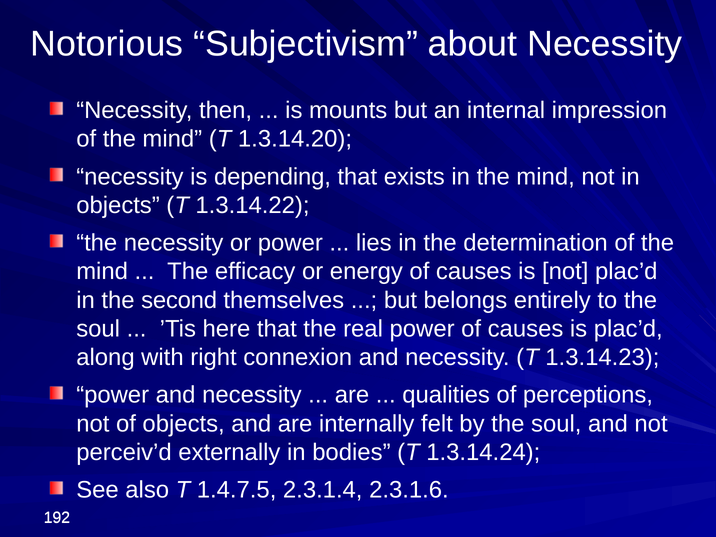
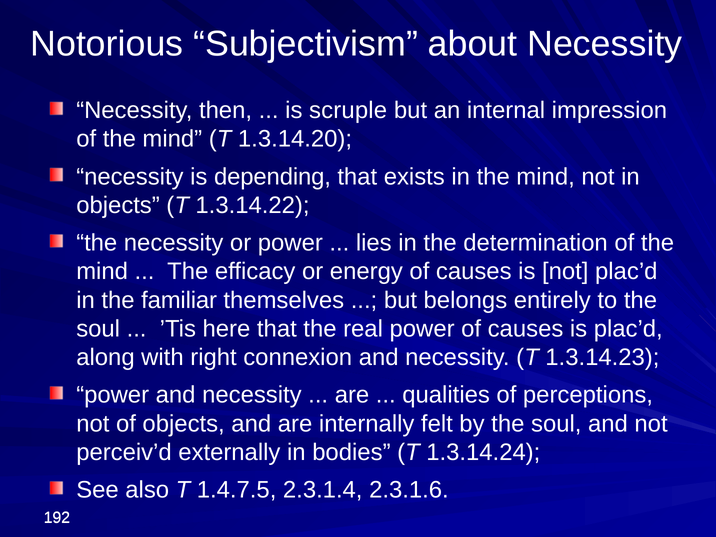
mounts: mounts -> scruple (348, 110)
second: second -> familiar (179, 300)
